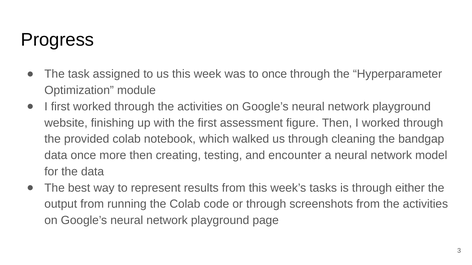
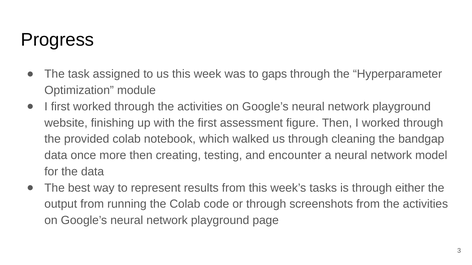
to once: once -> gaps (274, 74)
